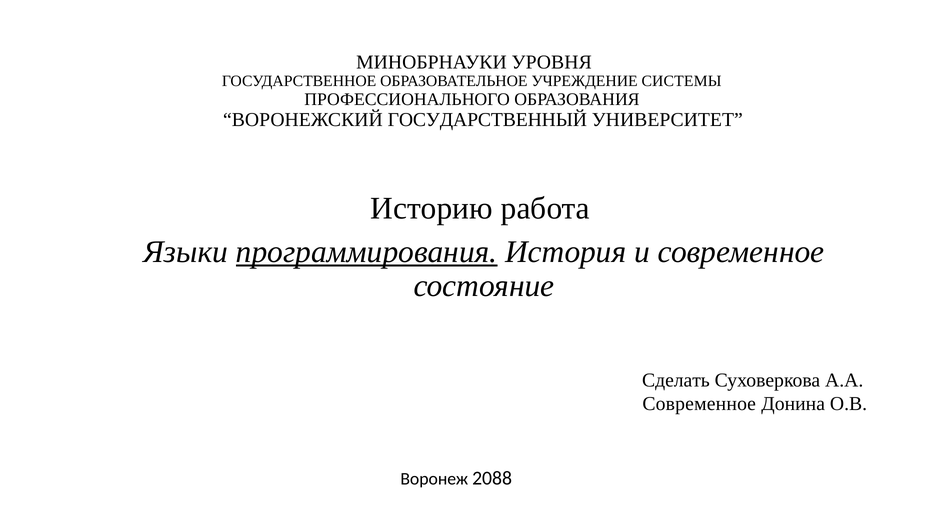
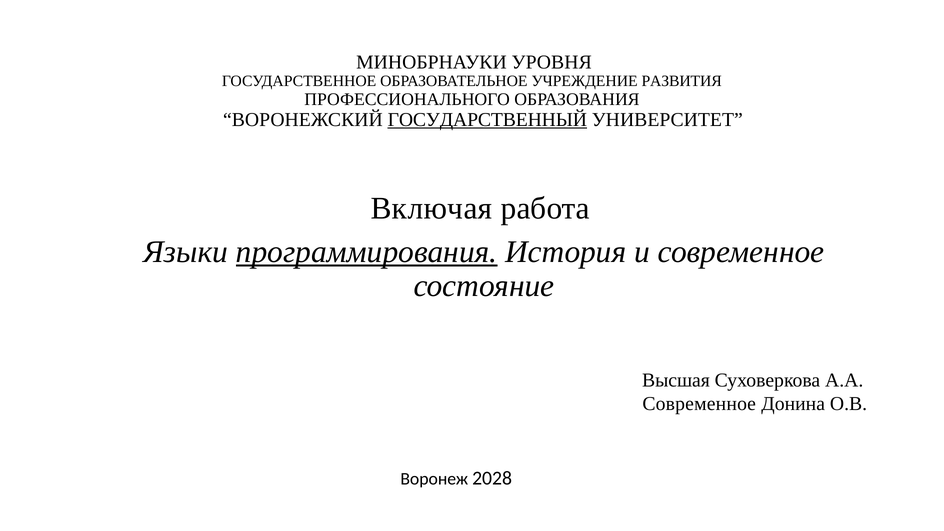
СИСТЕМЫ: СИСТЕМЫ -> РАЗВИТИЯ (682, 81)
ГОСУДАРСТВЕННЫЙ underline: none -> present (487, 120)
Историю: Историю -> Включая (431, 208)
Сделать: Сделать -> Высшая (676, 380)
2088: 2088 -> 2028 (492, 478)
